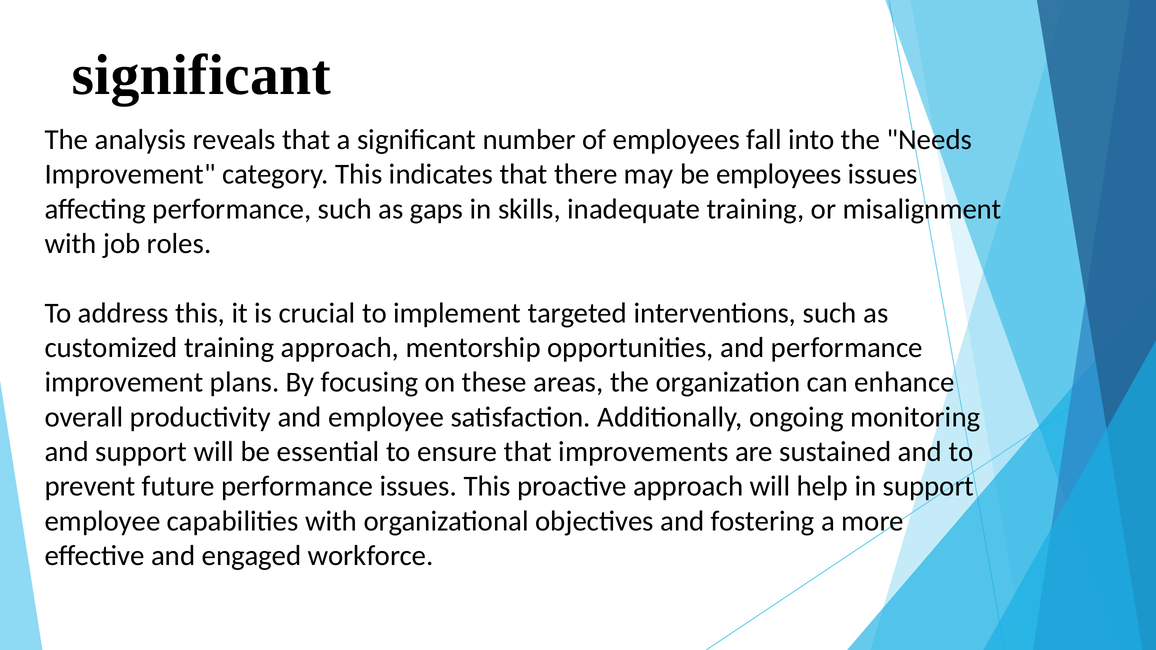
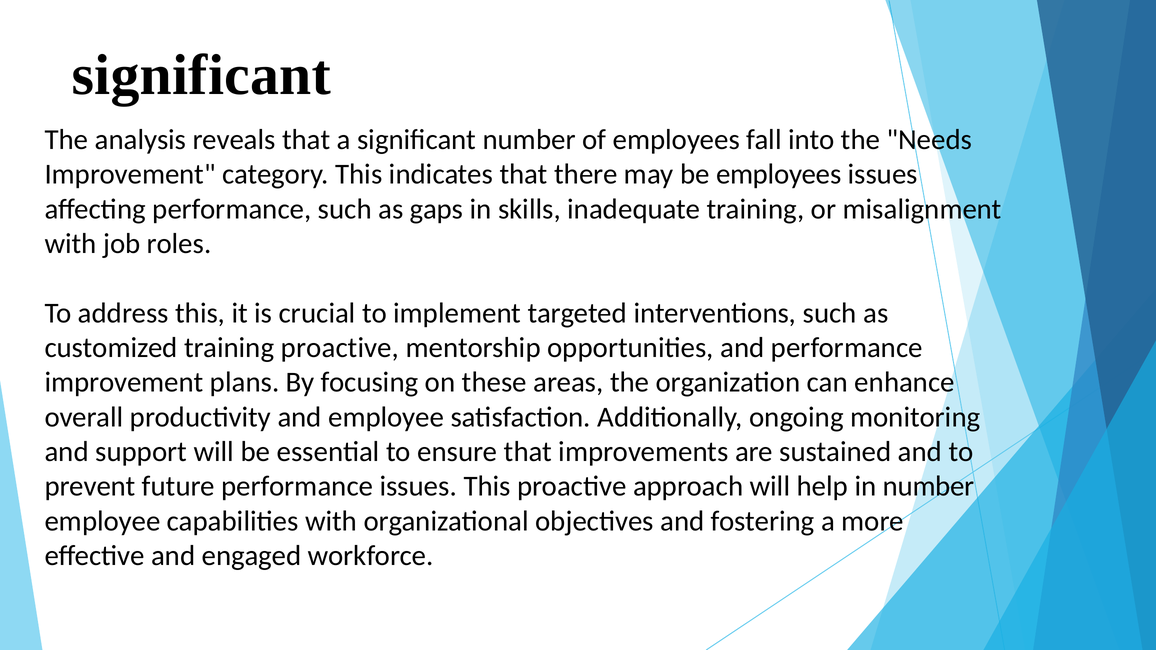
training approach: approach -> proactive (340, 348)
in support: support -> number (929, 487)
